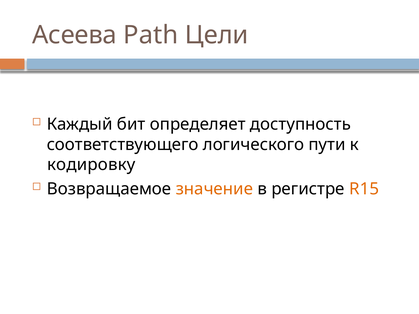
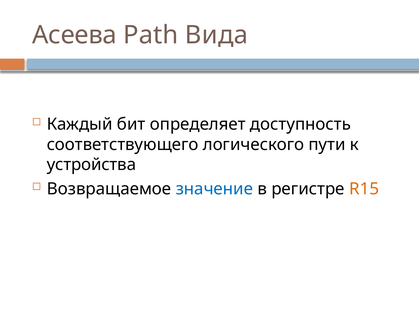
Цели: Цели -> Вида (217, 35)
кодировку: кодировку -> устройства (91, 165)
значение colour: orange -> blue (214, 189)
